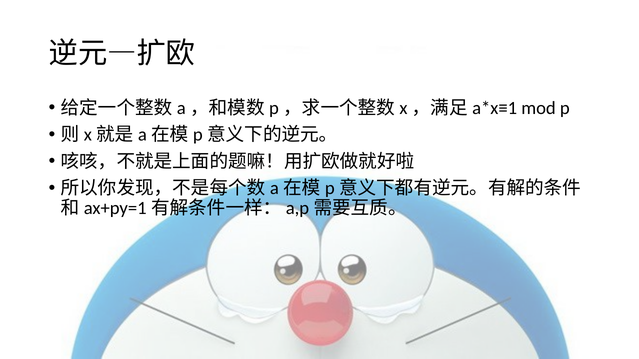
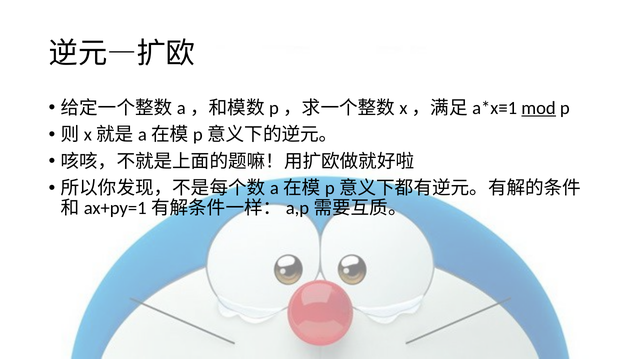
mod underline: none -> present (539, 108)
